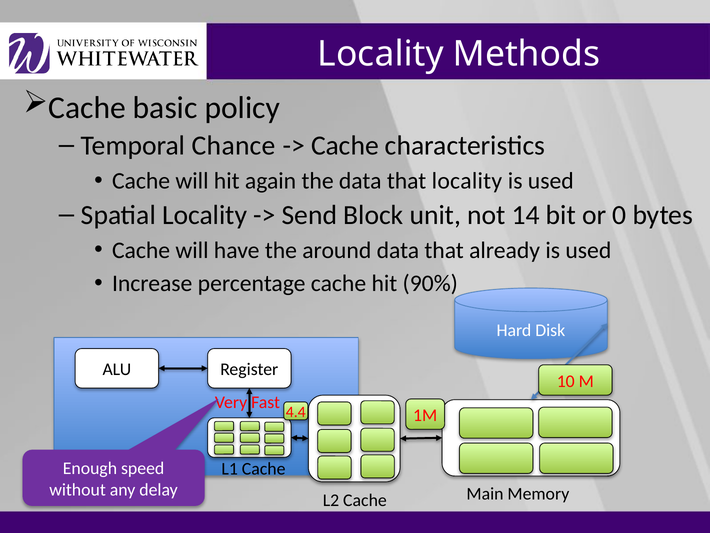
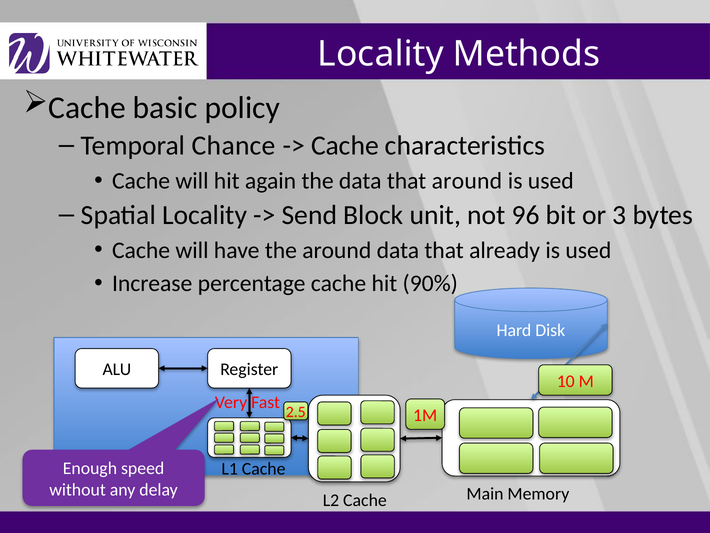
that locality: locality -> around (467, 181)
14: 14 -> 96 (526, 215)
0: 0 -> 3 (619, 215)
4.4: 4.4 -> 2.5 (296, 412)
